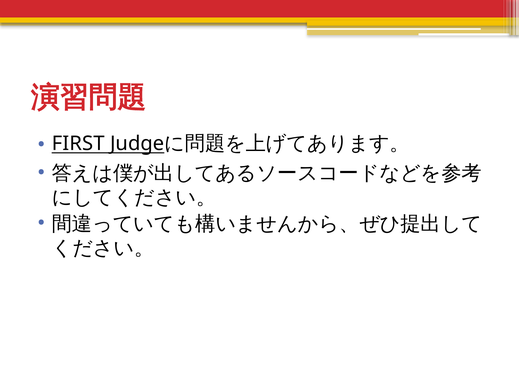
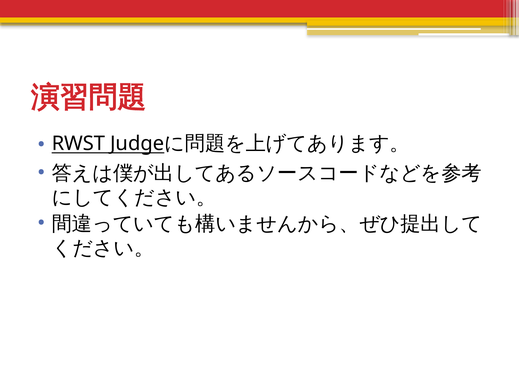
FIRST: FIRST -> RWST (78, 144)
